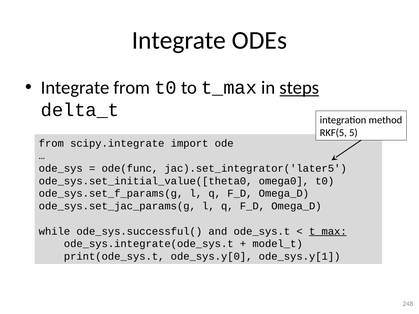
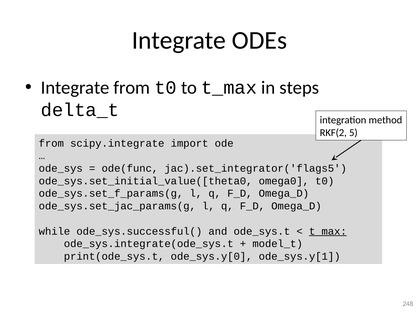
steps underline: present -> none (299, 88)
RKF(5: RKF(5 -> RKF(2 (333, 133)
jac).set_integrator('later5: jac).set_integrator('later5 -> jac).set_integrator('flags5 (256, 169)
